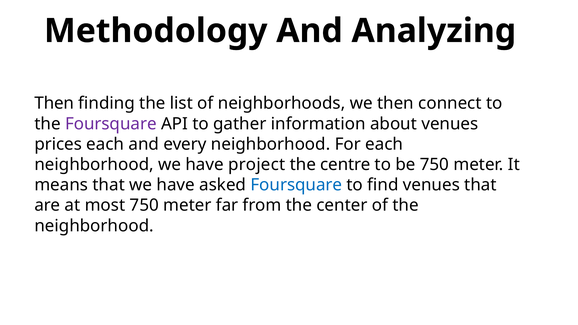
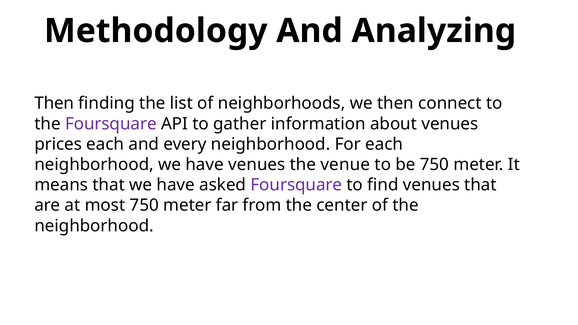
have project: project -> venues (257, 165)
centre: centre -> venue (345, 165)
Foursquare colour: blue -> purple (296, 185)
